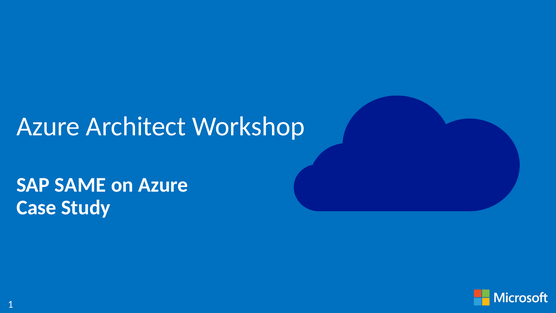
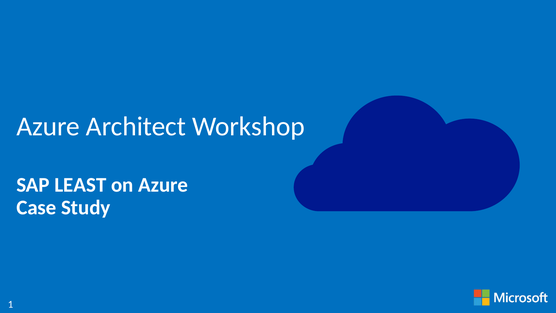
SAME: SAME -> LEAST (80, 185)
